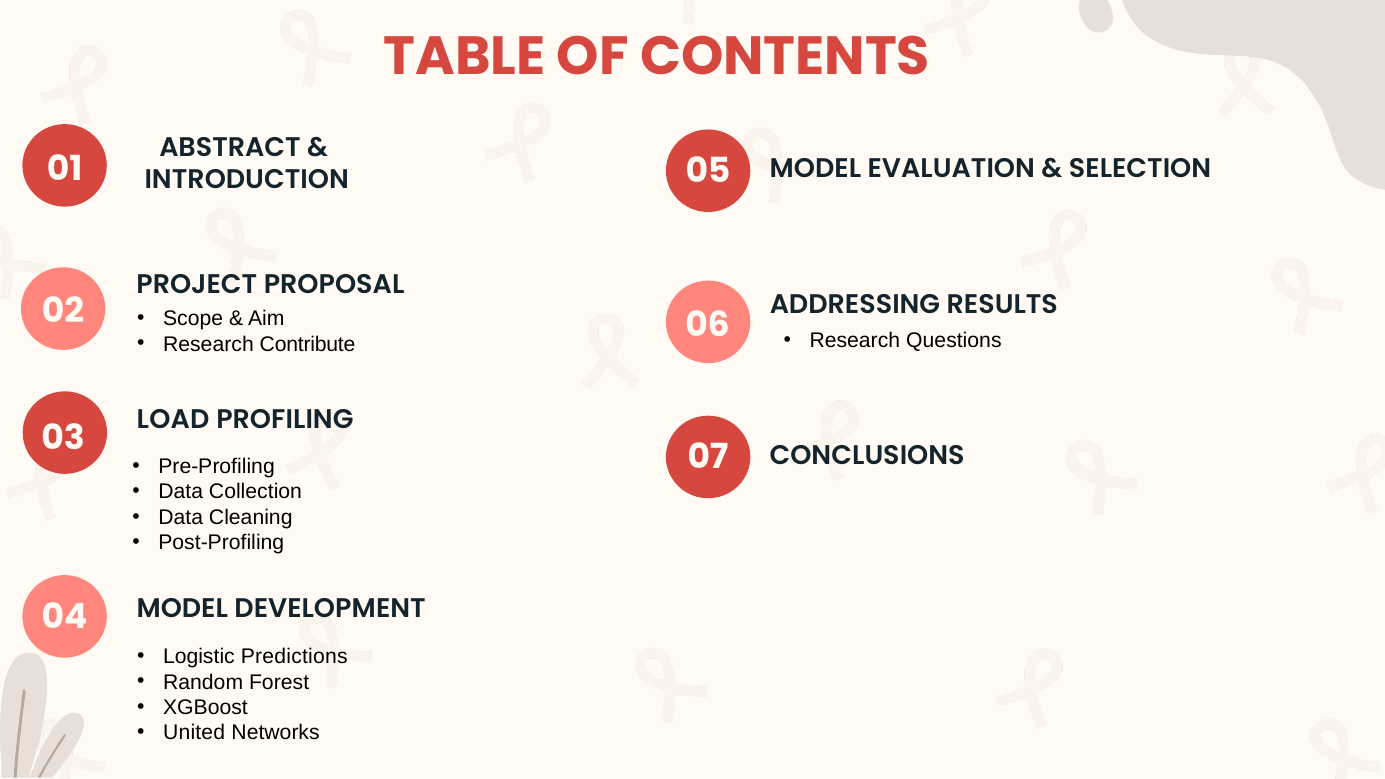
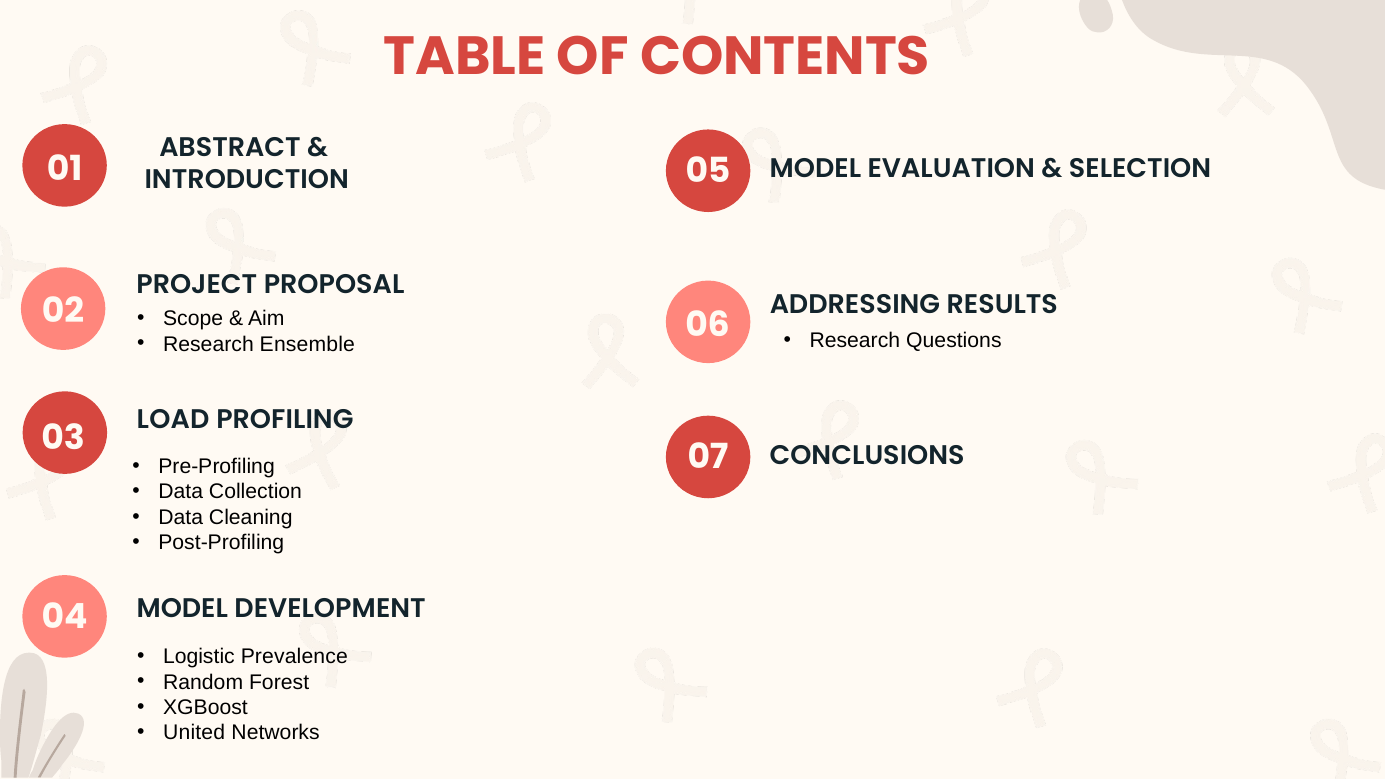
Contribute: Contribute -> Ensemble (307, 344)
Predictions: Predictions -> Prevalence (294, 657)
